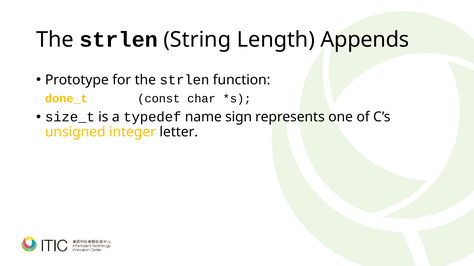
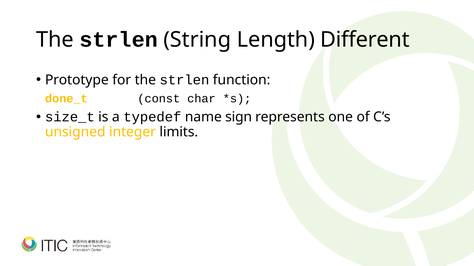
Appends: Appends -> Different (365, 40)
letter: letter -> limits (179, 132)
